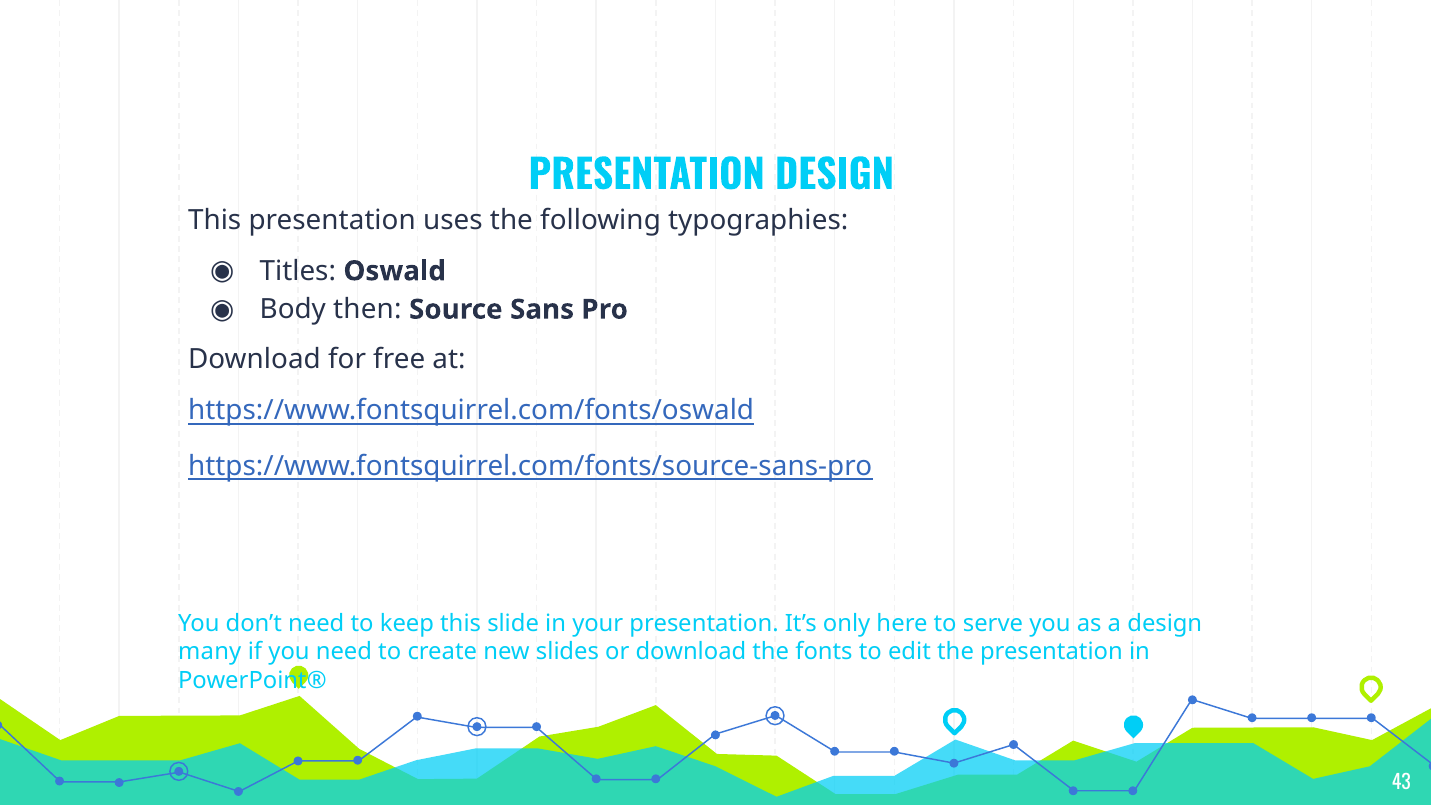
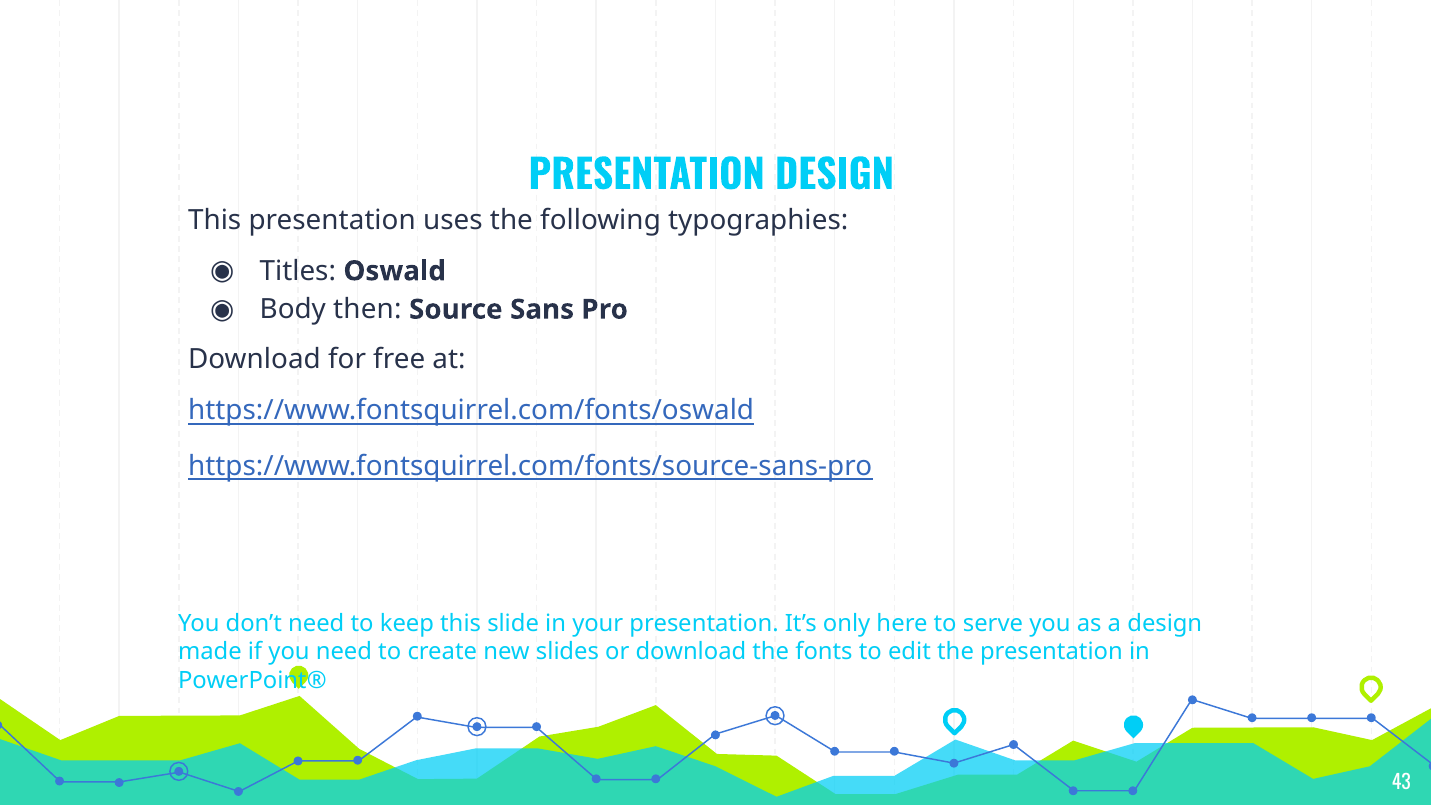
many: many -> made (210, 652)
